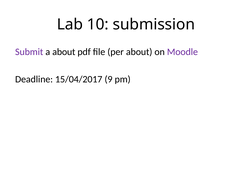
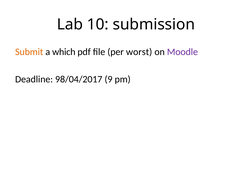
Submit colour: purple -> orange (29, 52)
a about: about -> which (64, 52)
per about: about -> worst (139, 52)
15/04/2017: 15/04/2017 -> 98/04/2017 (79, 79)
